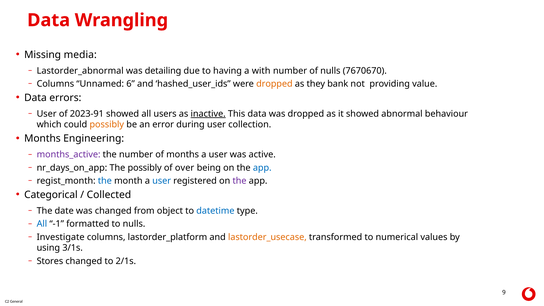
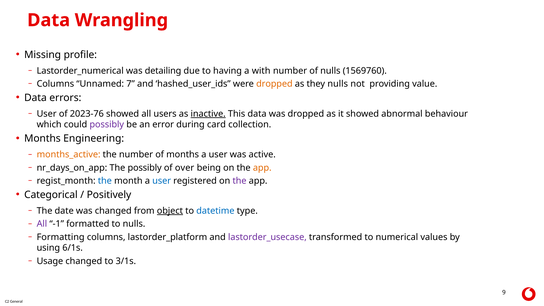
media: media -> profile (80, 55)
Lastorder_abnormal: Lastorder_abnormal -> Lastorder_numerical (80, 71)
7670670: 7670670 -> 1569760 (365, 71)
6: 6 -> 7 (131, 84)
they bank: bank -> nulls (338, 84)
2023-91: 2023-91 -> 2023-76 (87, 114)
possibly colour: orange -> purple (107, 125)
during user: user -> card (216, 125)
months_active colour: purple -> orange (69, 155)
app colour: blue -> orange (262, 168)
Collected: Collected -> Positively (109, 195)
object underline: none -> present (170, 211)
All colour: blue -> purple (42, 224)
Investigate: Investigate -> Formatting (61, 237)
lastorder_usecase colour: orange -> purple (267, 237)
3/1s: 3/1s -> 6/1s (73, 248)
Stores: Stores -> Usage (50, 261)
2/1s: 2/1s -> 3/1s (126, 261)
